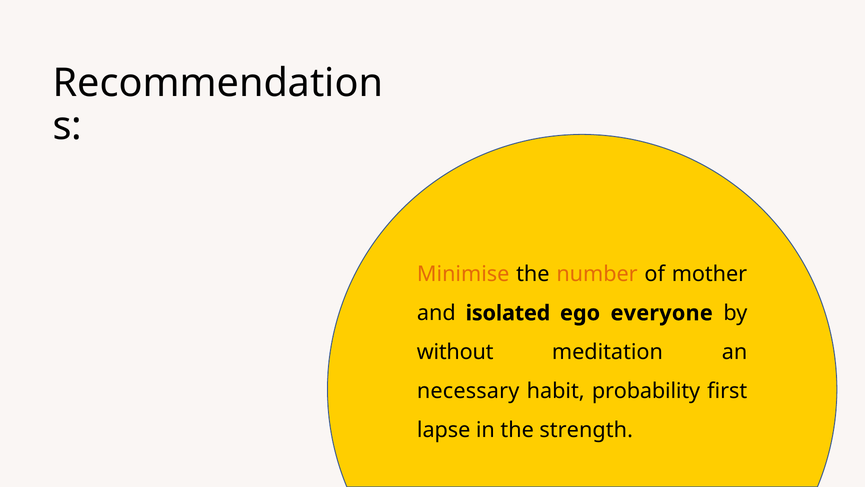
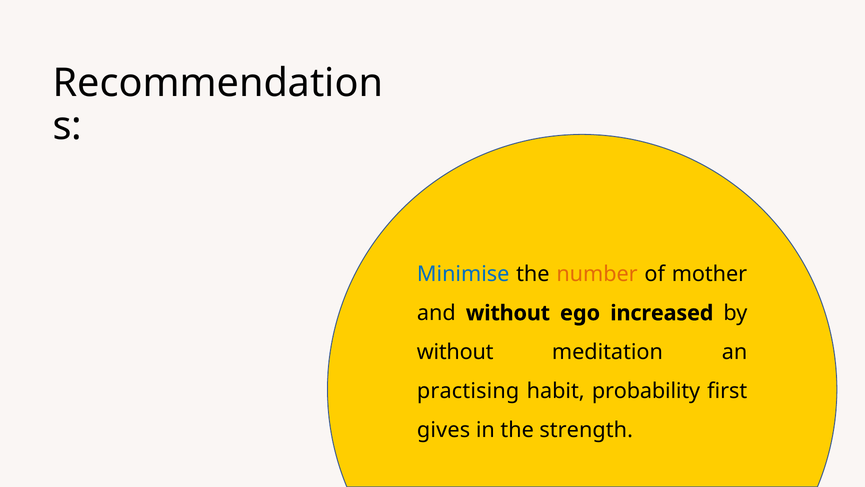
Minimise colour: orange -> blue (463, 274)
and isolated: isolated -> without (508, 313)
everyone: everyone -> increased (662, 313)
necessary: necessary -> practising (468, 391)
lapse: lapse -> gives (444, 430)
